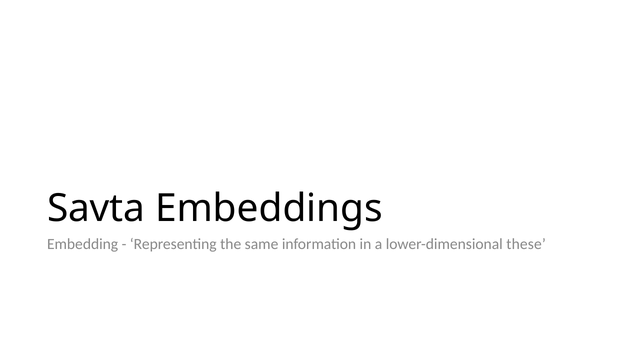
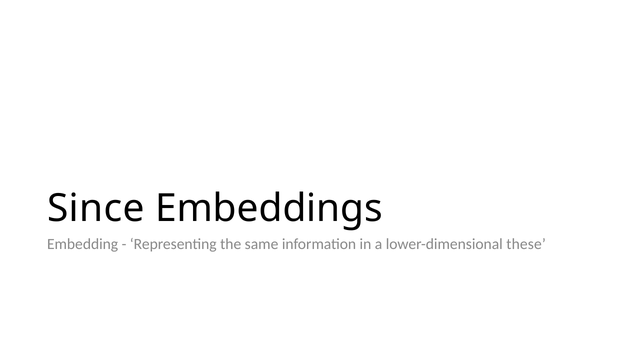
Savta: Savta -> Since (96, 209)
